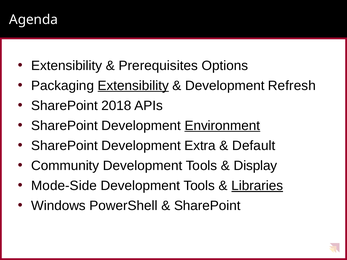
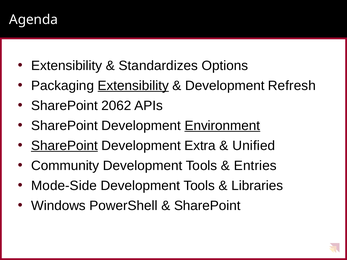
Prerequisites: Prerequisites -> Standardizes (158, 66)
2018: 2018 -> 2062 (116, 106)
SharePoint underline: none -> present (64, 146)
Default: Default -> Unified (254, 146)
Display: Display -> Entries (255, 166)
Libraries underline: present -> none (257, 186)
